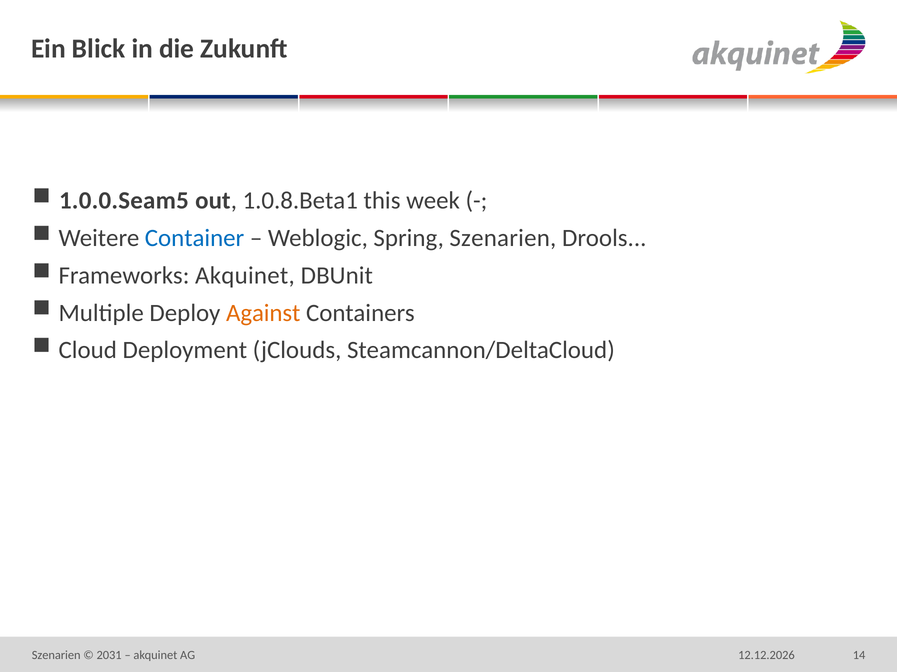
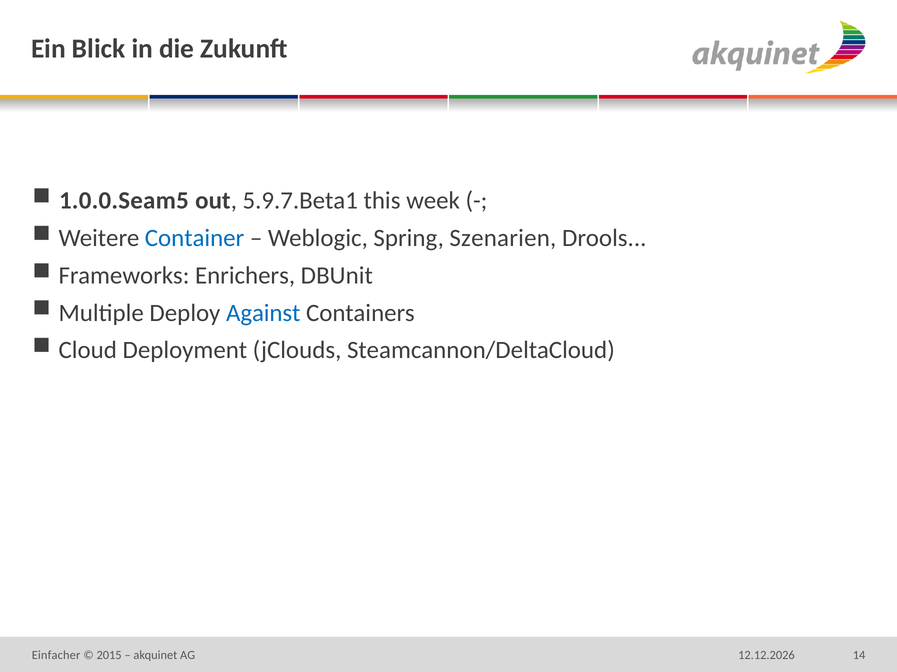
1.0.8.Beta1: 1.0.8.Beta1 -> 5.9.7.Beta1 (300, 201)
Frameworks Akquinet: Akquinet -> Enrichers (245, 276)
Against colour: orange -> blue (263, 313)
Szenarien: Szenarien -> Einfacher (56, 656)
2031: 2031 -> 2015 (109, 656)
